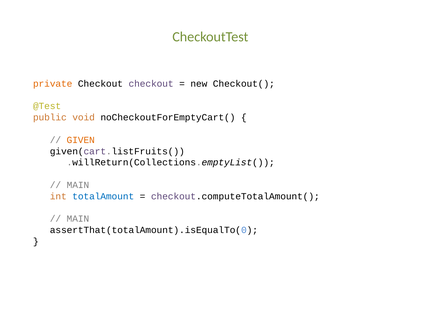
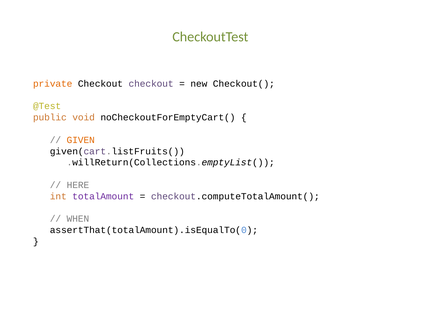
MAIN: MAIN -> HERE (78, 185)
totalAmount colour: blue -> purple (103, 196)
MAIN: MAIN -> WHEN (78, 219)
